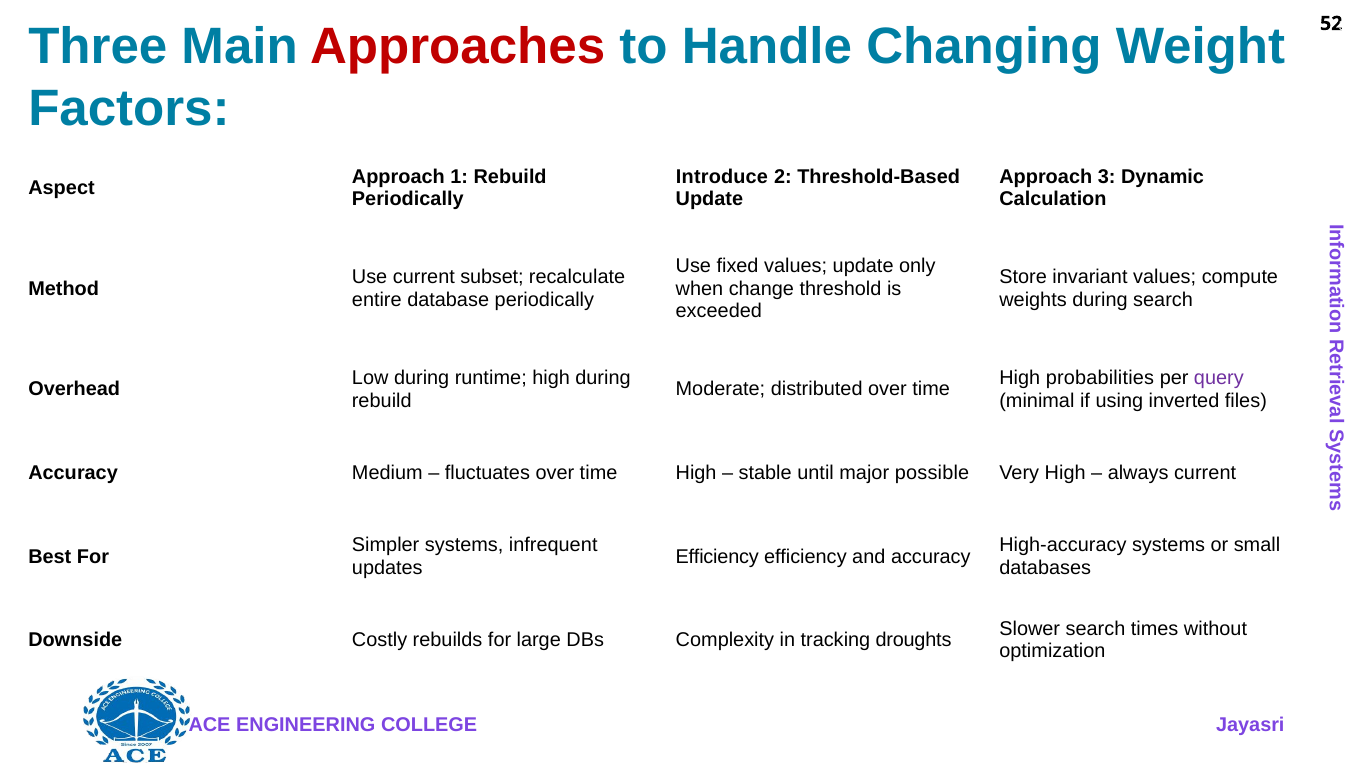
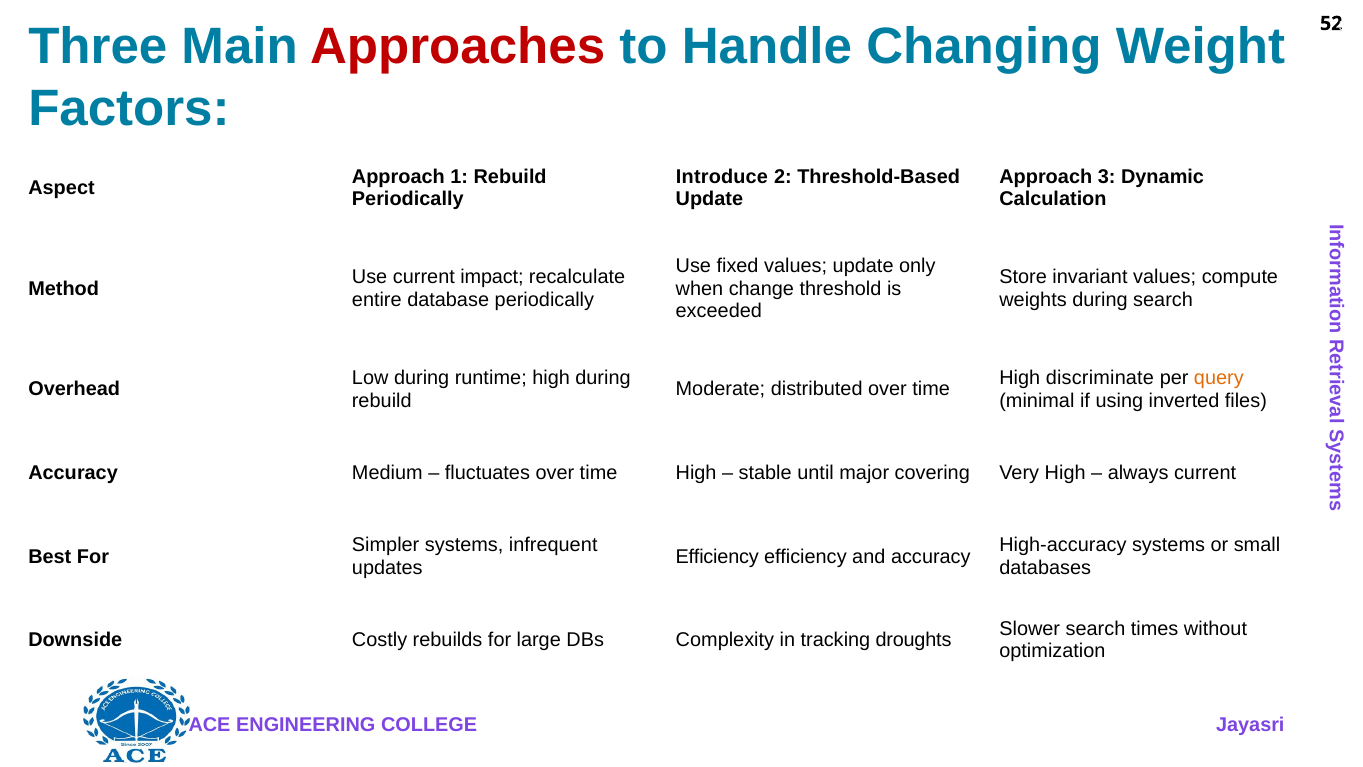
subset: subset -> impact (492, 277)
probabilities: probabilities -> discriminate (1100, 378)
query colour: purple -> orange (1219, 378)
possible: possible -> covering (932, 473)
